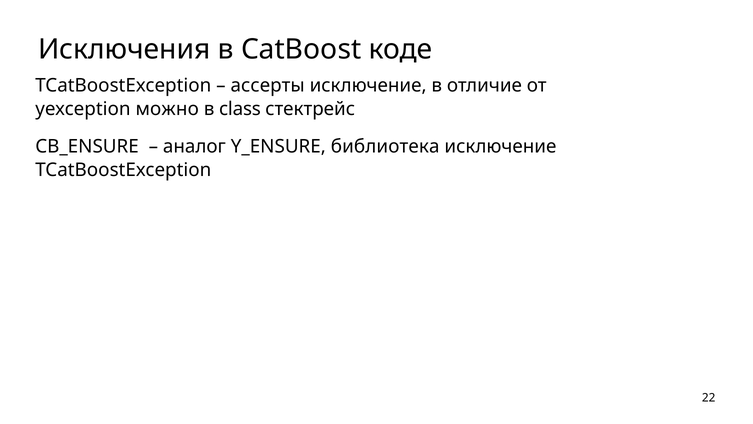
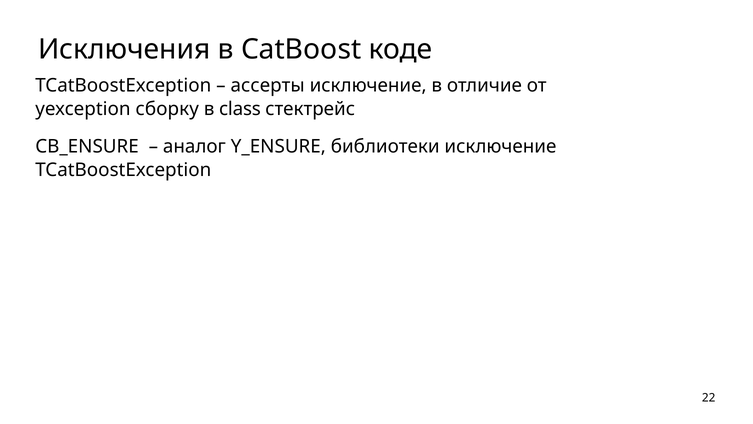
можно: можно -> сборку (167, 109)
библиотека: библиотека -> библиотеки (385, 147)
